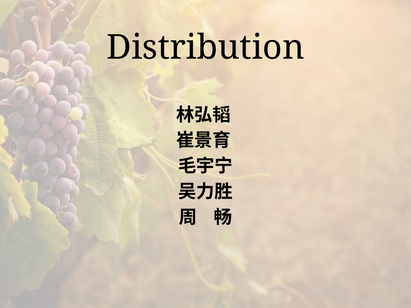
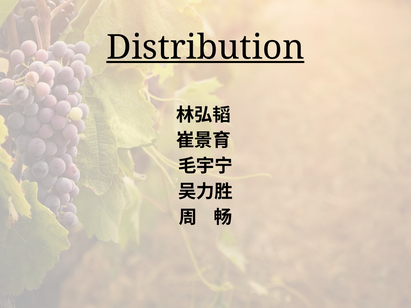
Distribution underline: none -> present (205, 47)
